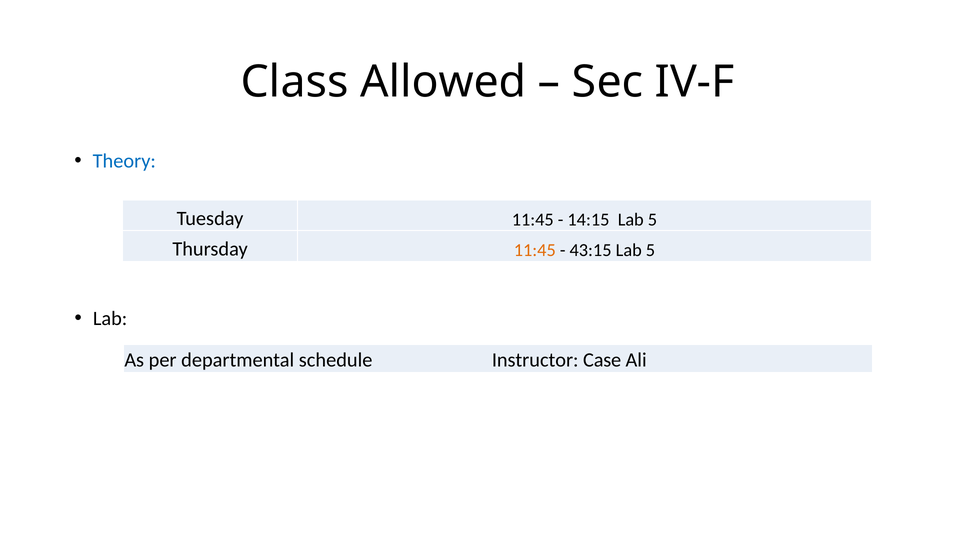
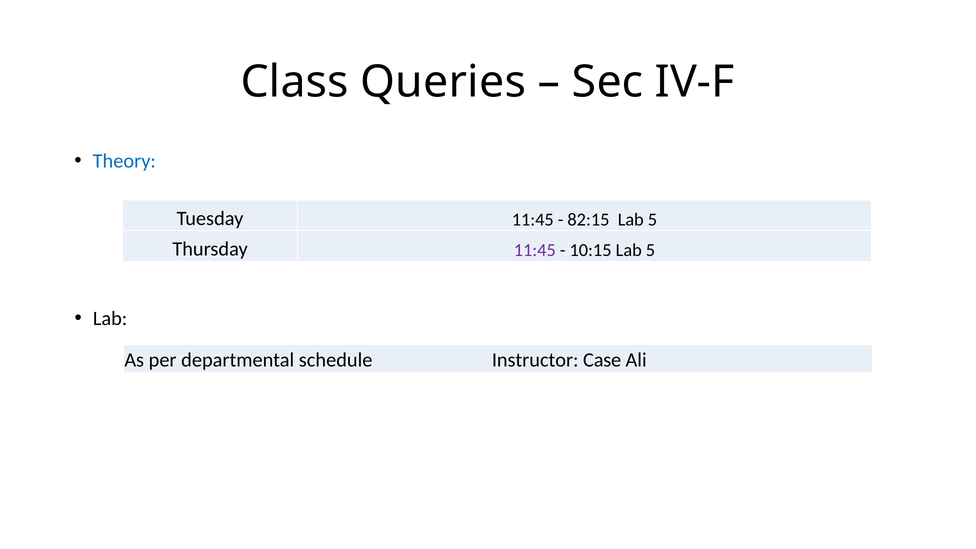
Allowed: Allowed -> Queries (443, 82)
14:15: 14:15 -> 82:15 (588, 220)
11:45 colour: orange -> purple (535, 250)
43:15: 43:15 -> 10:15 (591, 250)
